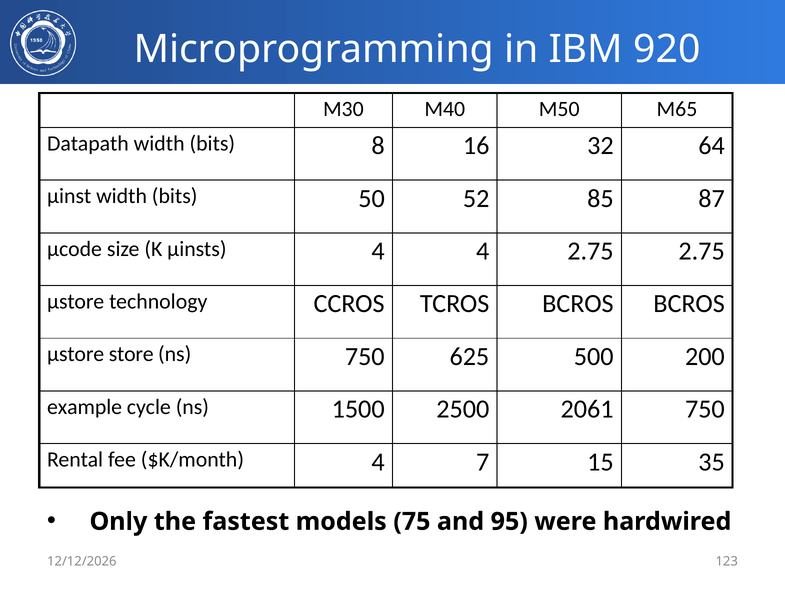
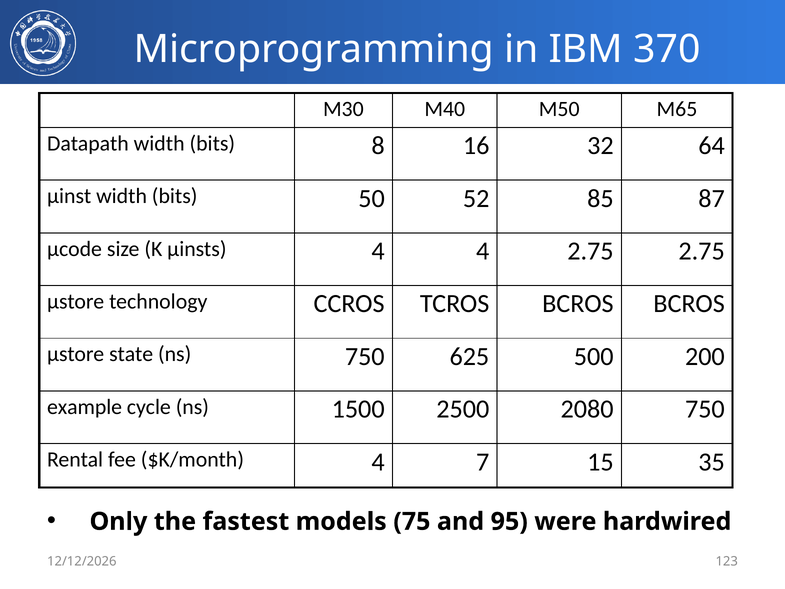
920: 920 -> 370 (667, 49)
store: store -> state (131, 354)
2061: 2061 -> 2080 (587, 409)
